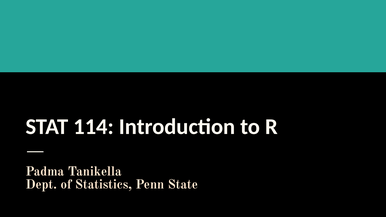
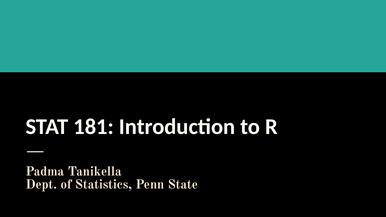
114: 114 -> 181 (94, 127)
